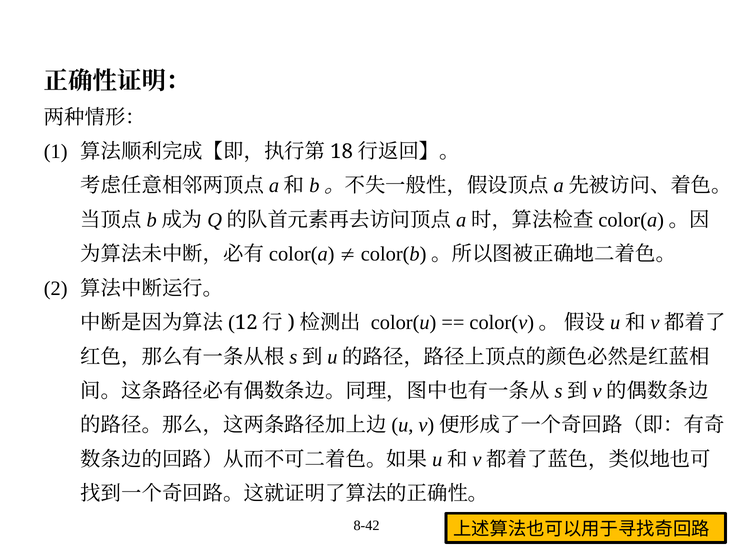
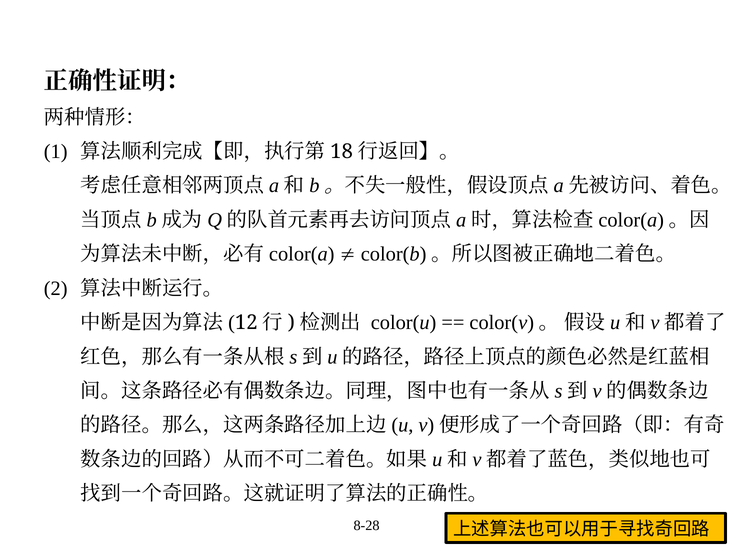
8-42: 8-42 -> 8-28 (367, 525)
